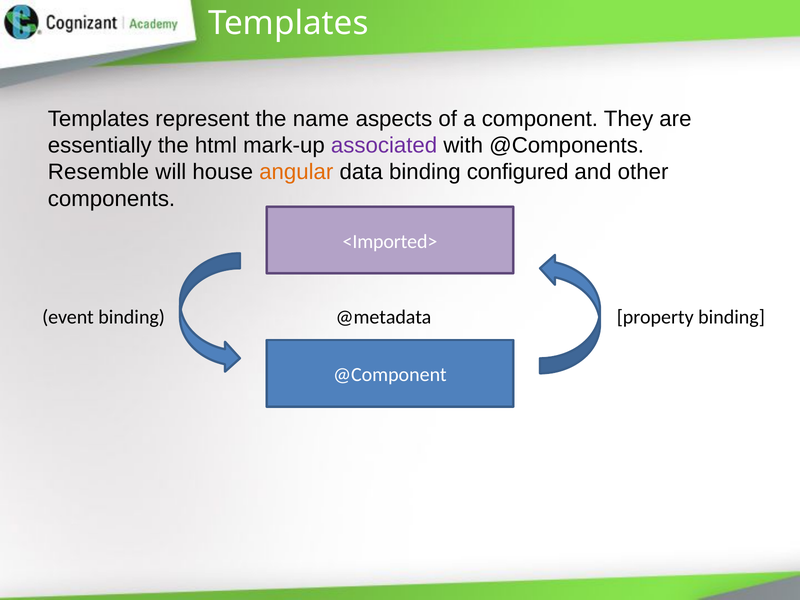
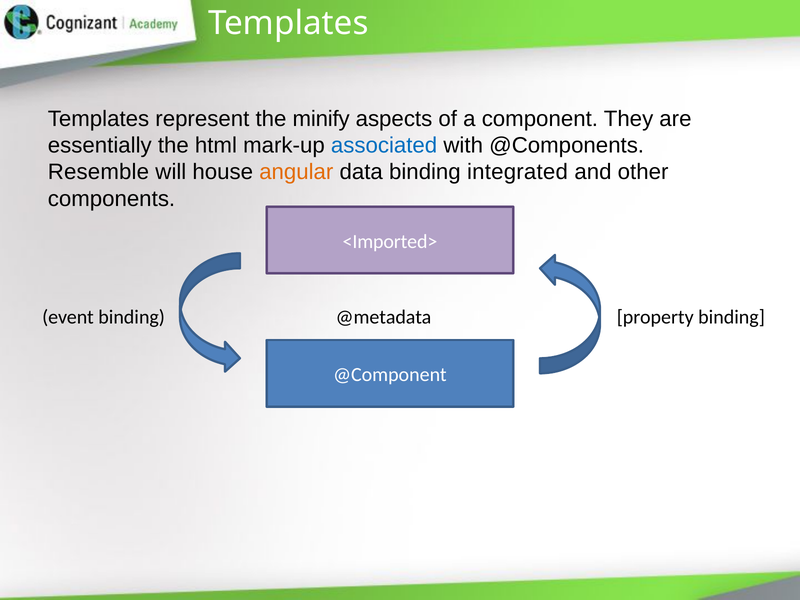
name: name -> minify (321, 119)
associated colour: purple -> blue (384, 145)
configured: configured -> integrated (517, 172)
